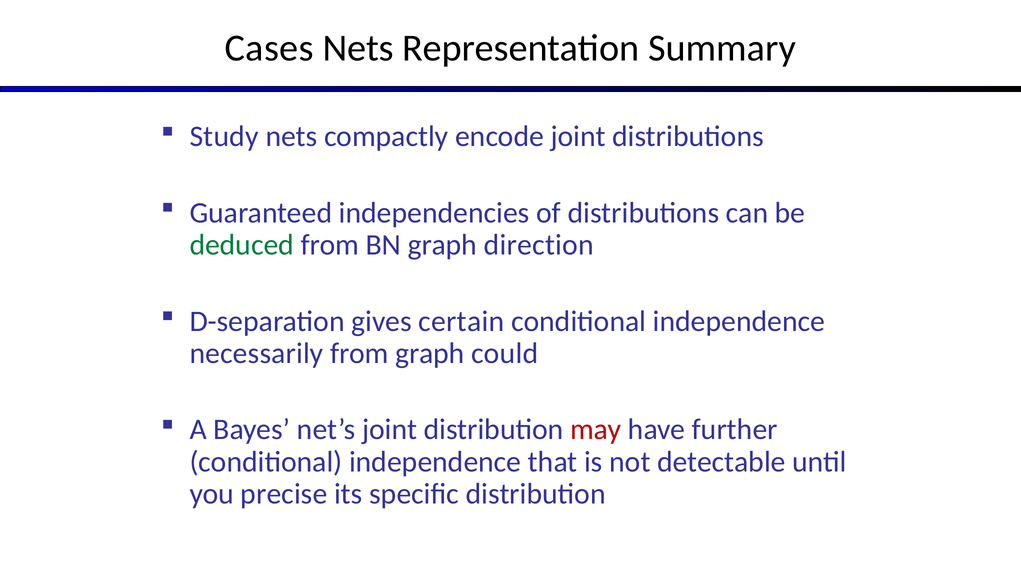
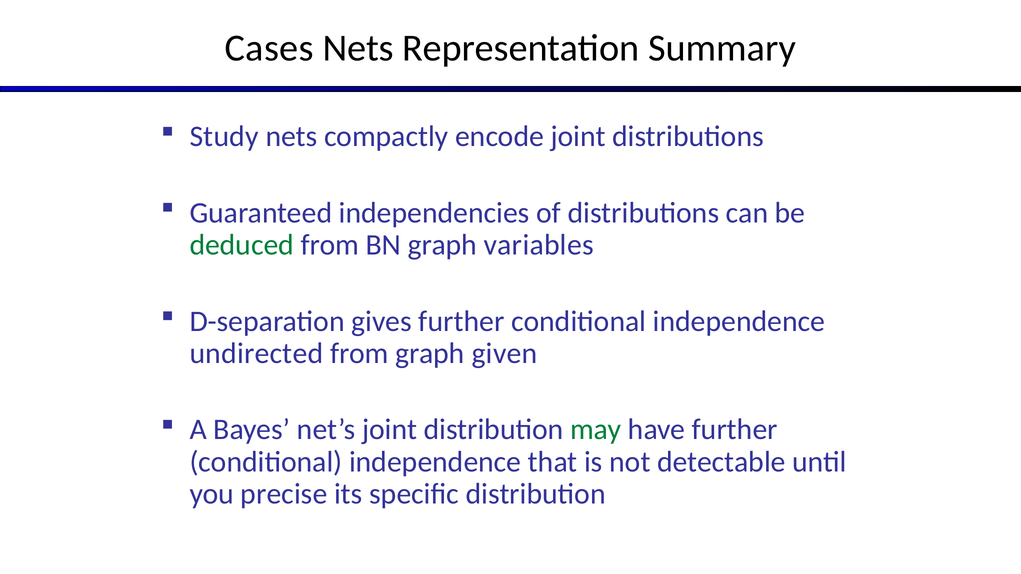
direction: direction -> variables (539, 245)
gives certain: certain -> further (462, 321)
necessarily: necessarily -> undirected (256, 354)
could: could -> given (505, 354)
may colour: red -> green (596, 430)
